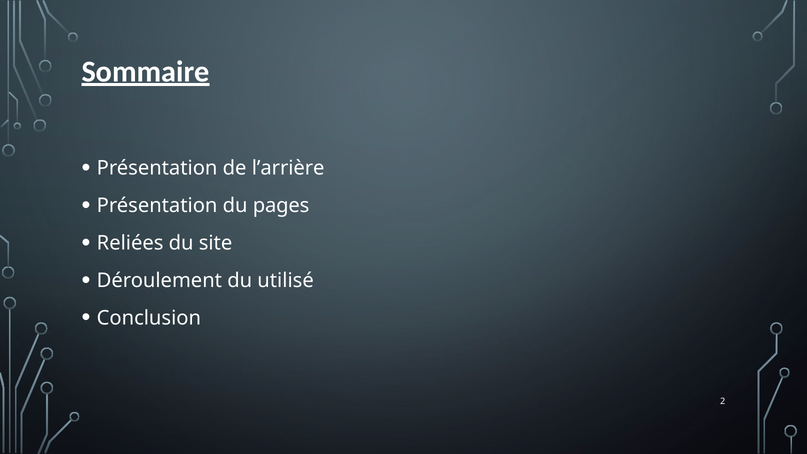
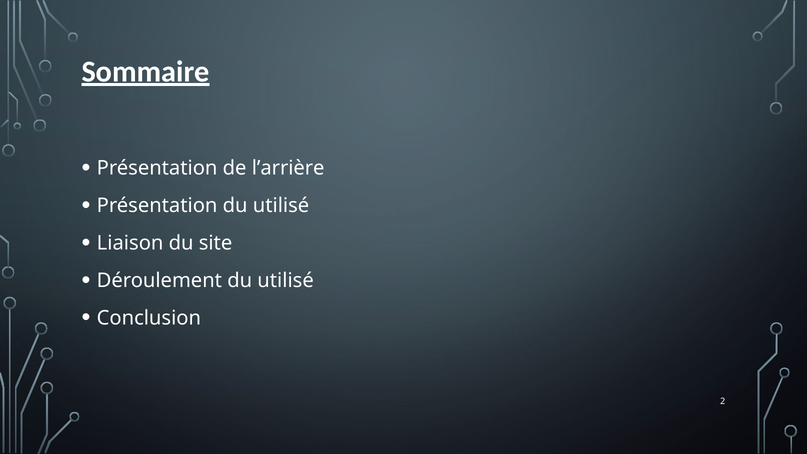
Présentation du pages: pages -> utilisé (281, 206)
Reliées: Reliées -> Liaison (130, 243)
